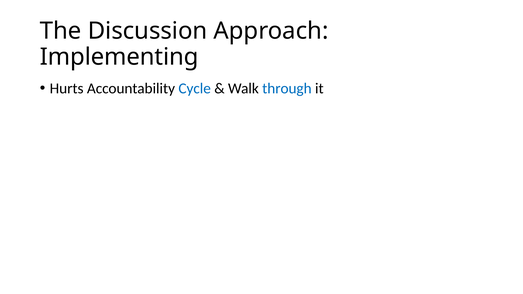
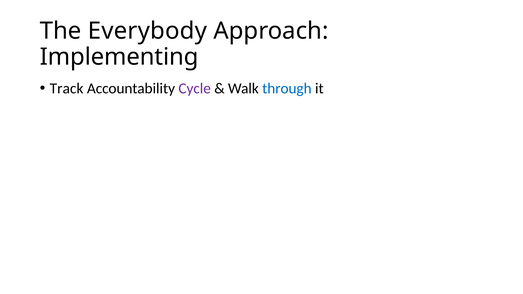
Discussion: Discussion -> Everybody (147, 31)
Hurts: Hurts -> Track (67, 88)
Cycle colour: blue -> purple (195, 88)
